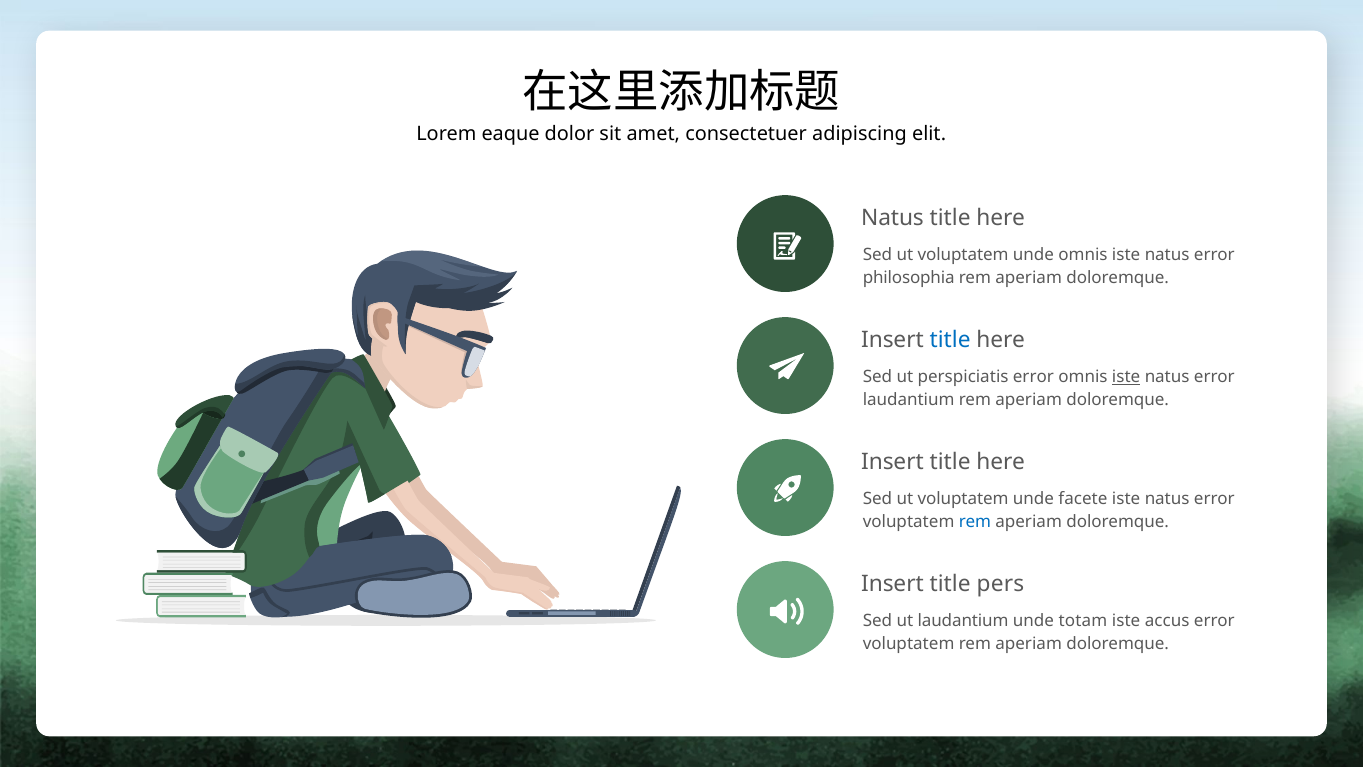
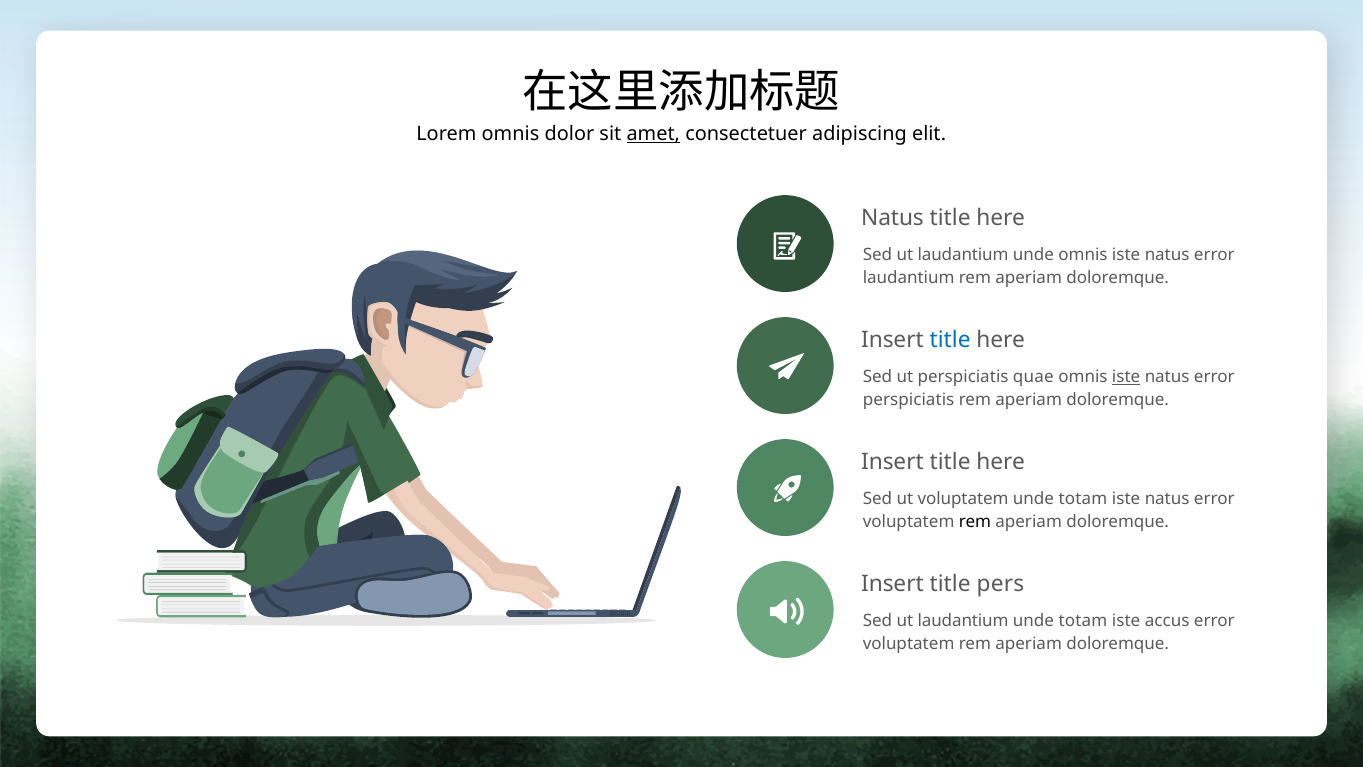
Lorem eaque: eaque -> omnis (510, 134)
amet underline: none -> present (653, 134)
voluptatem: voluptatem -> laudantium (963, 255)
philosophia: philosophia -> laudantium (909, 277)
perspiciatis error: error -> quae (1033, 377)
laudantium: laudantium -> perspiciatis (909, 399)
facete: facete -> totam (1083, 499)
rem colour: blue -> black (975, 521)
